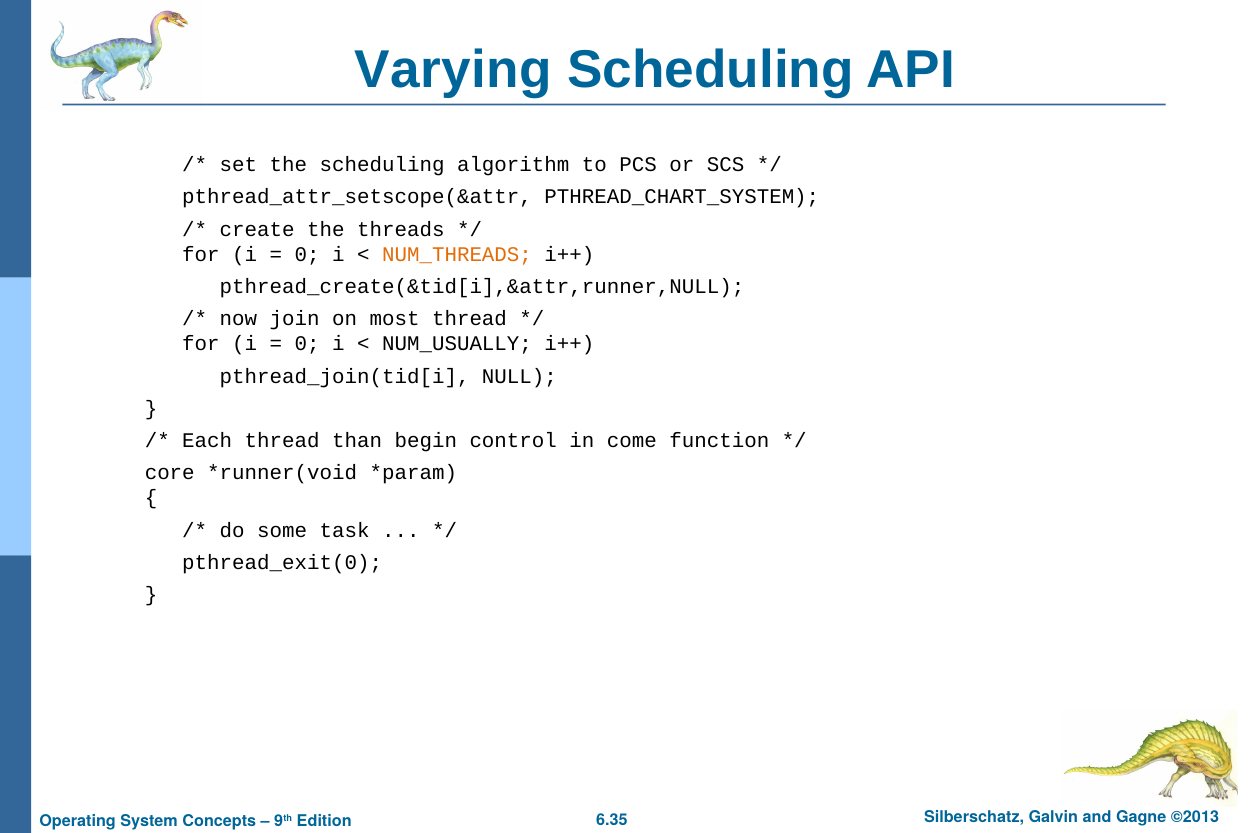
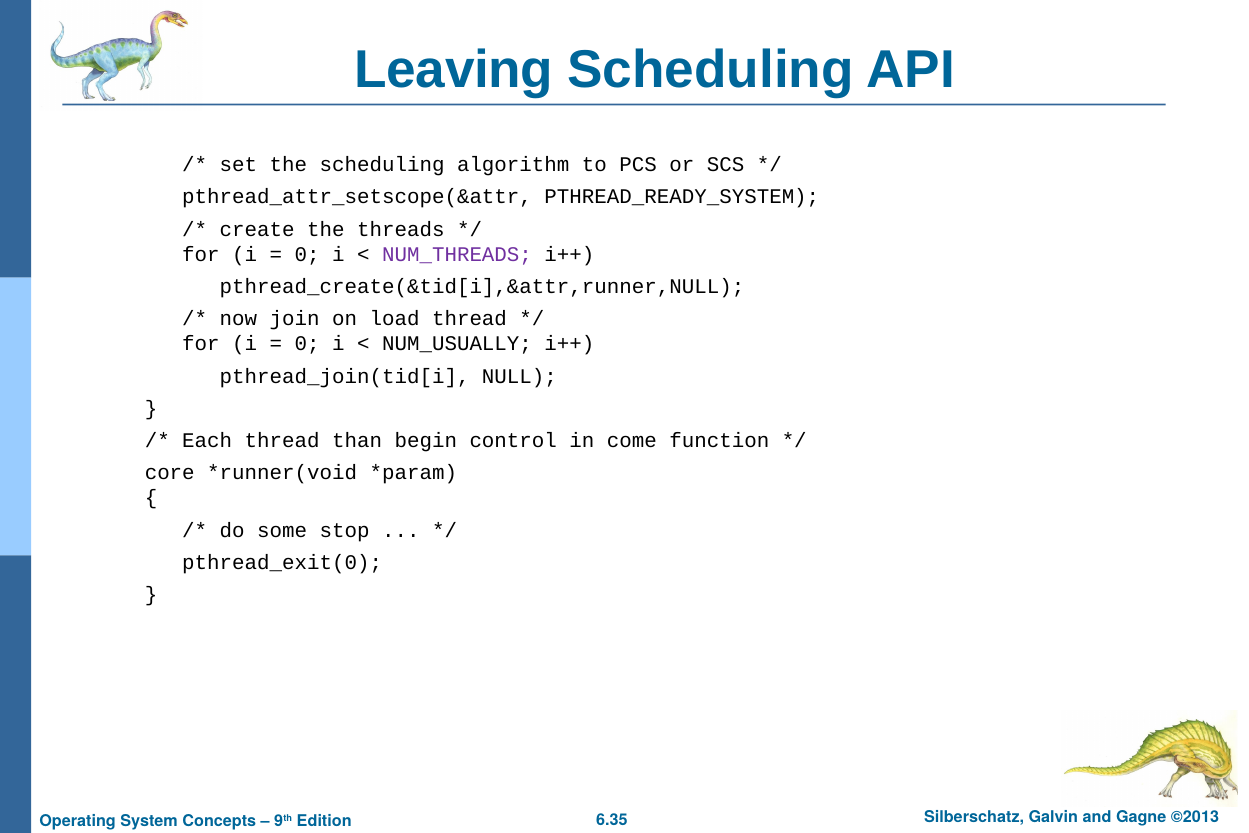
Varying: Varying -> Leaving (454, 69)
PTHREAD_CHART_SYSTEM: PTHREAD_CHART_SYSTEM -> PTHREAD_READY_SYSTEM (682, 197)
NUM_THREADS colour: orange -> purple (457, 254)
most: most -> load (395, 319)
task: task -> stop (345, 530)
